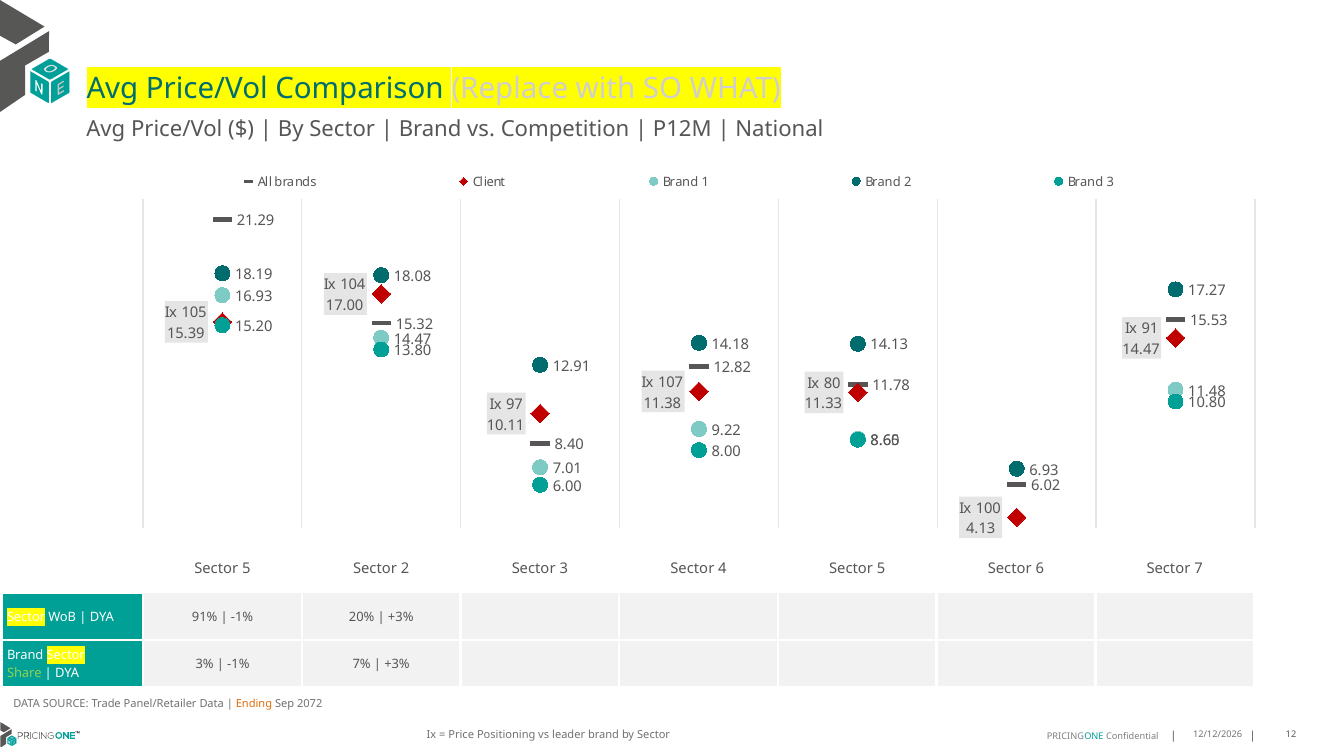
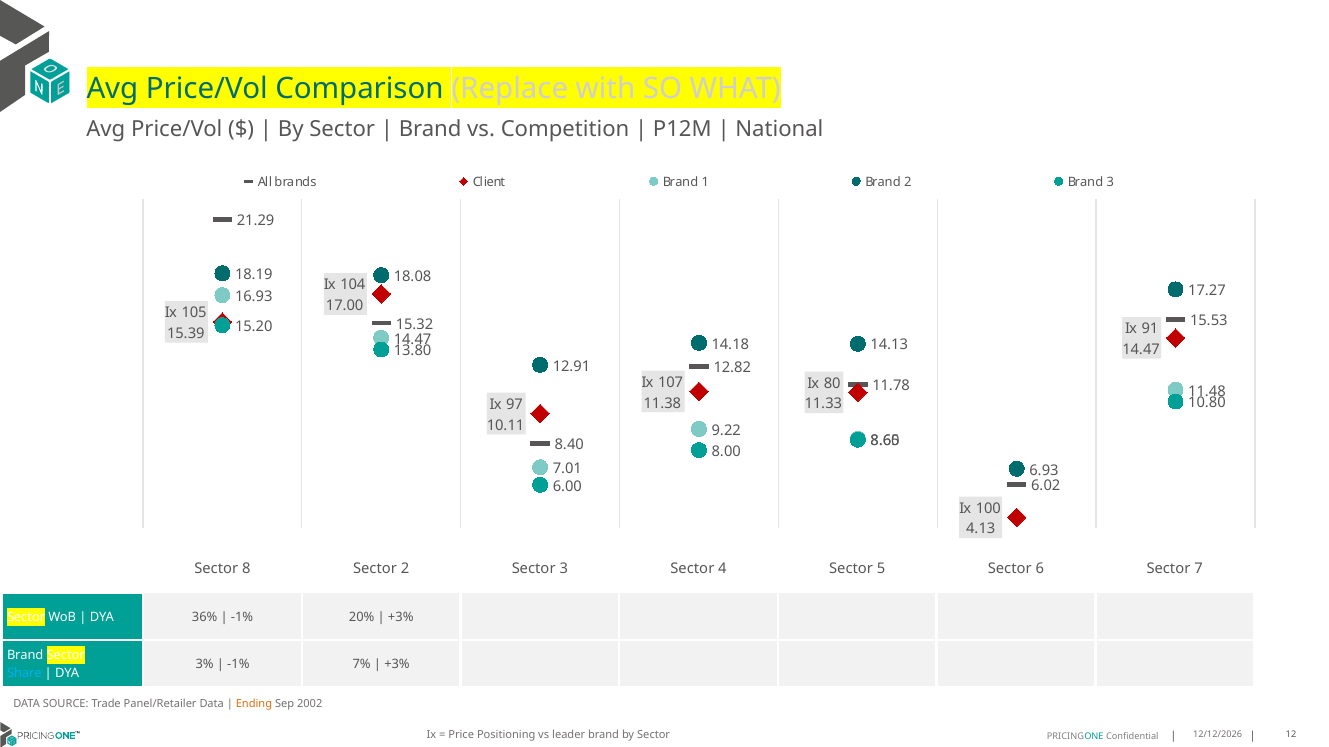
5: 5 -> 8 (246, 569)
91%: 91% -> 36% (205, 618)
Share colour: light green -> light blue (24, 674)
2072: 2072 -> 2002 (310, 704)
